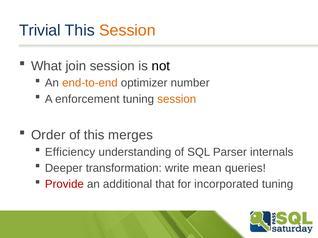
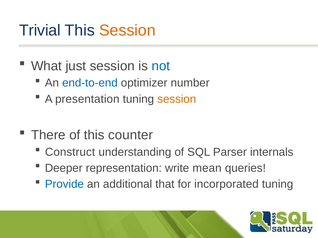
join: join -> just (76, 66)
not colour: black -> blue (161, 66)
end-to-end colour: orange -> blue (90, 83)
enforcement: enforcement -> presentation (87, 99)
Order: Order -> There (48, 135)
merges: merges -> counter (131, 135)
Efficiency: Efficiency -> Construct (70, 152)
transformation: transformation -> representation (124, 168)
Provide colour: red -> blue (64, 184)
